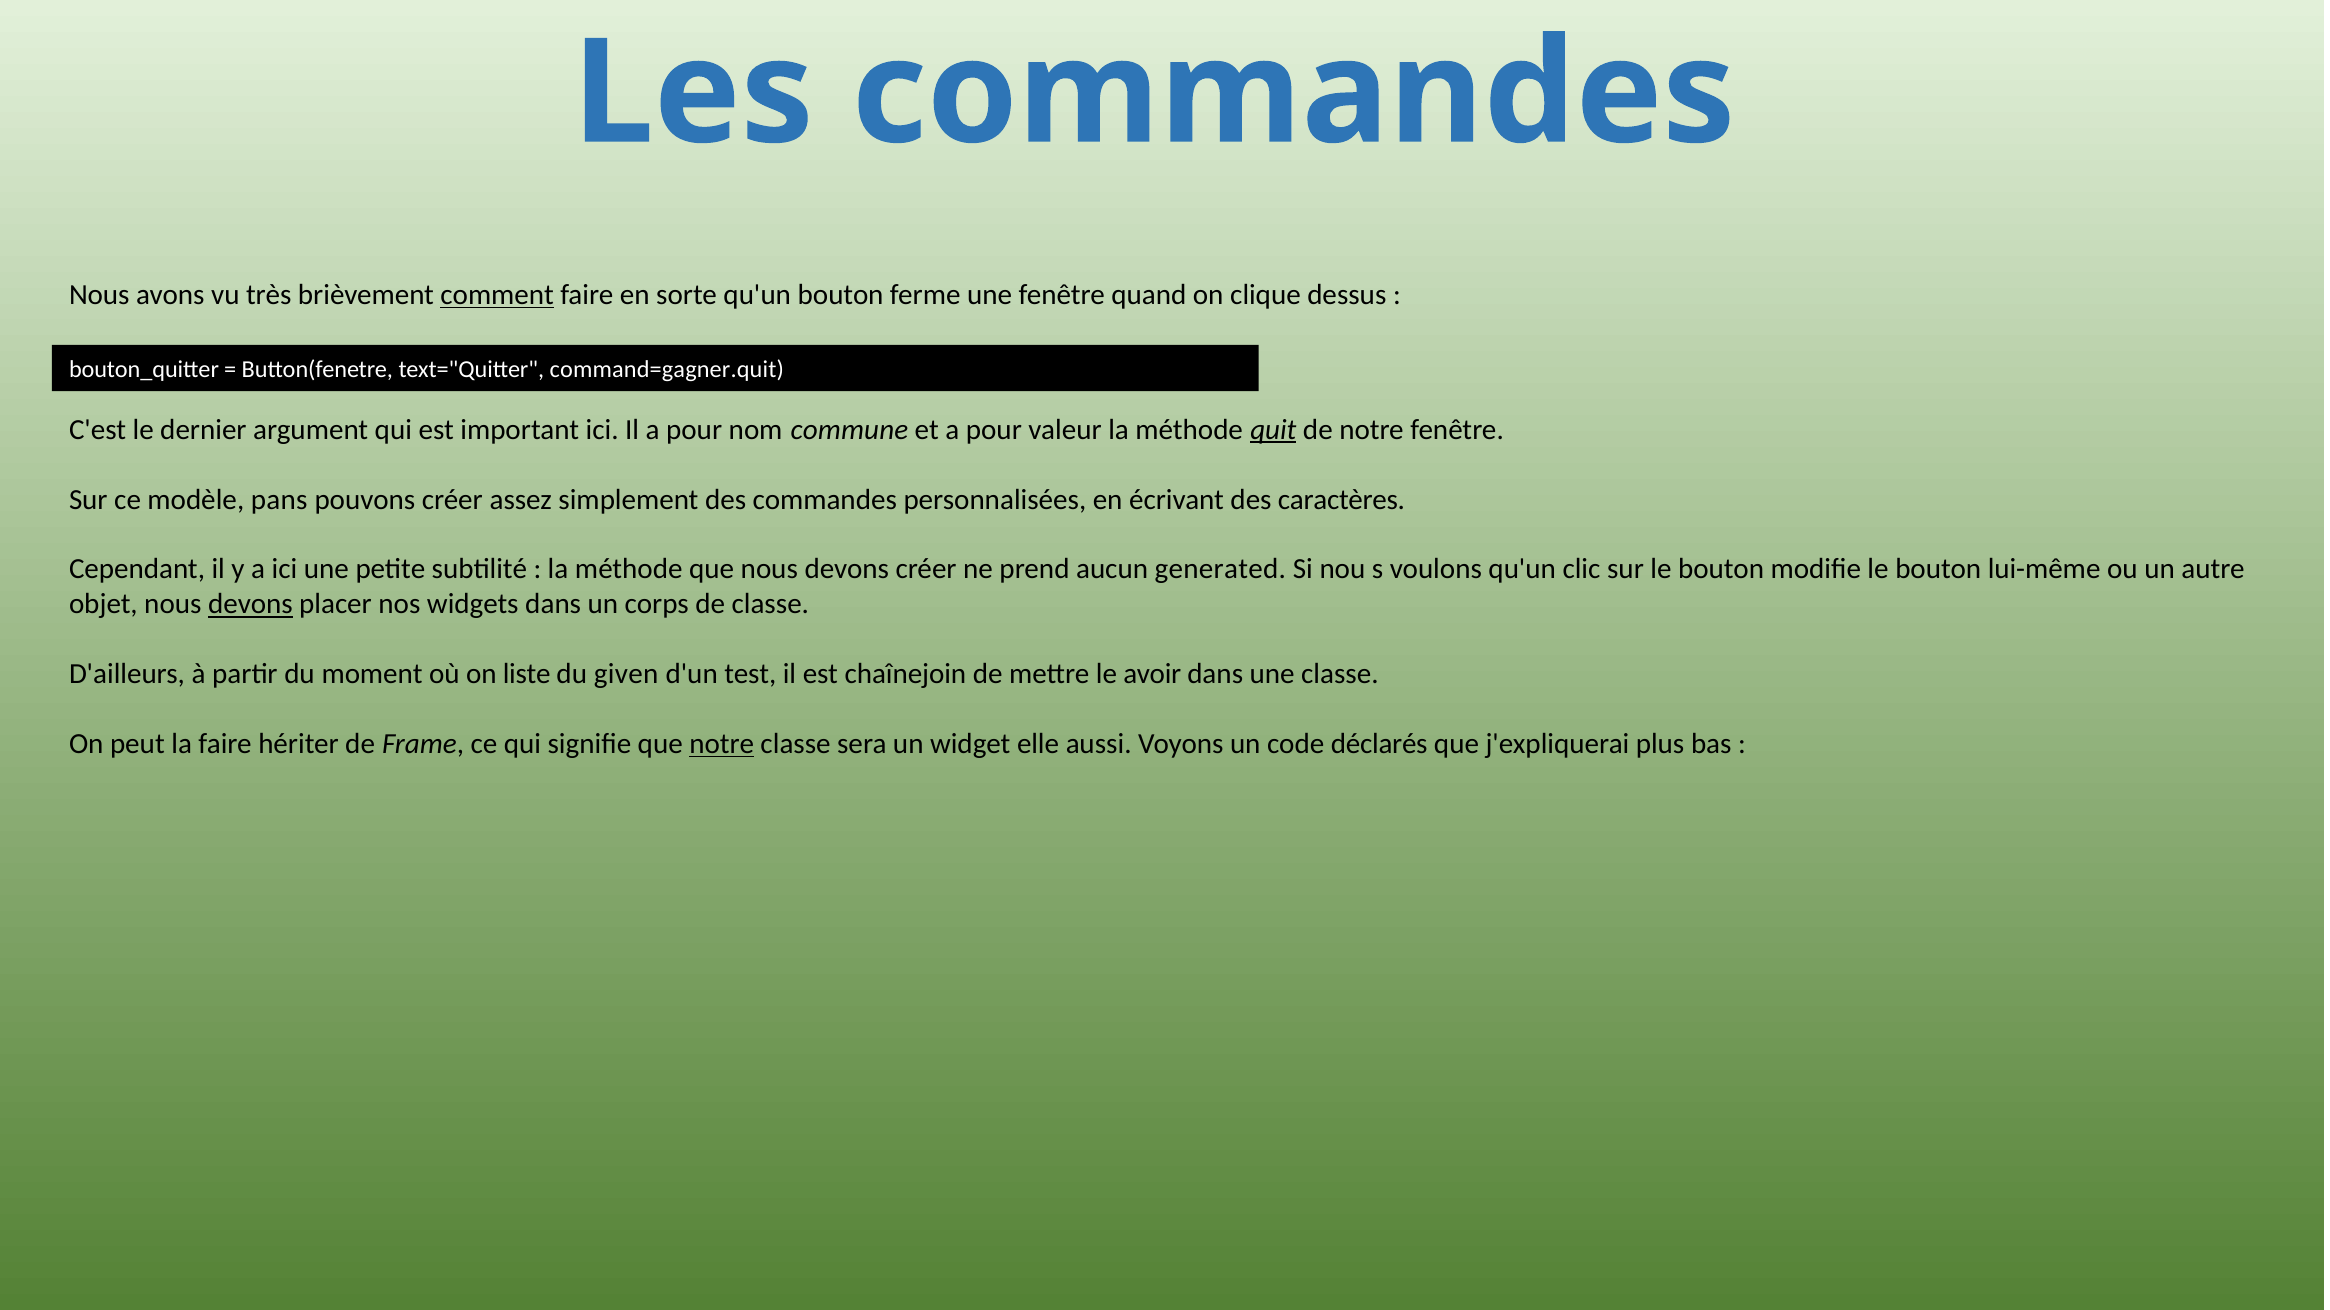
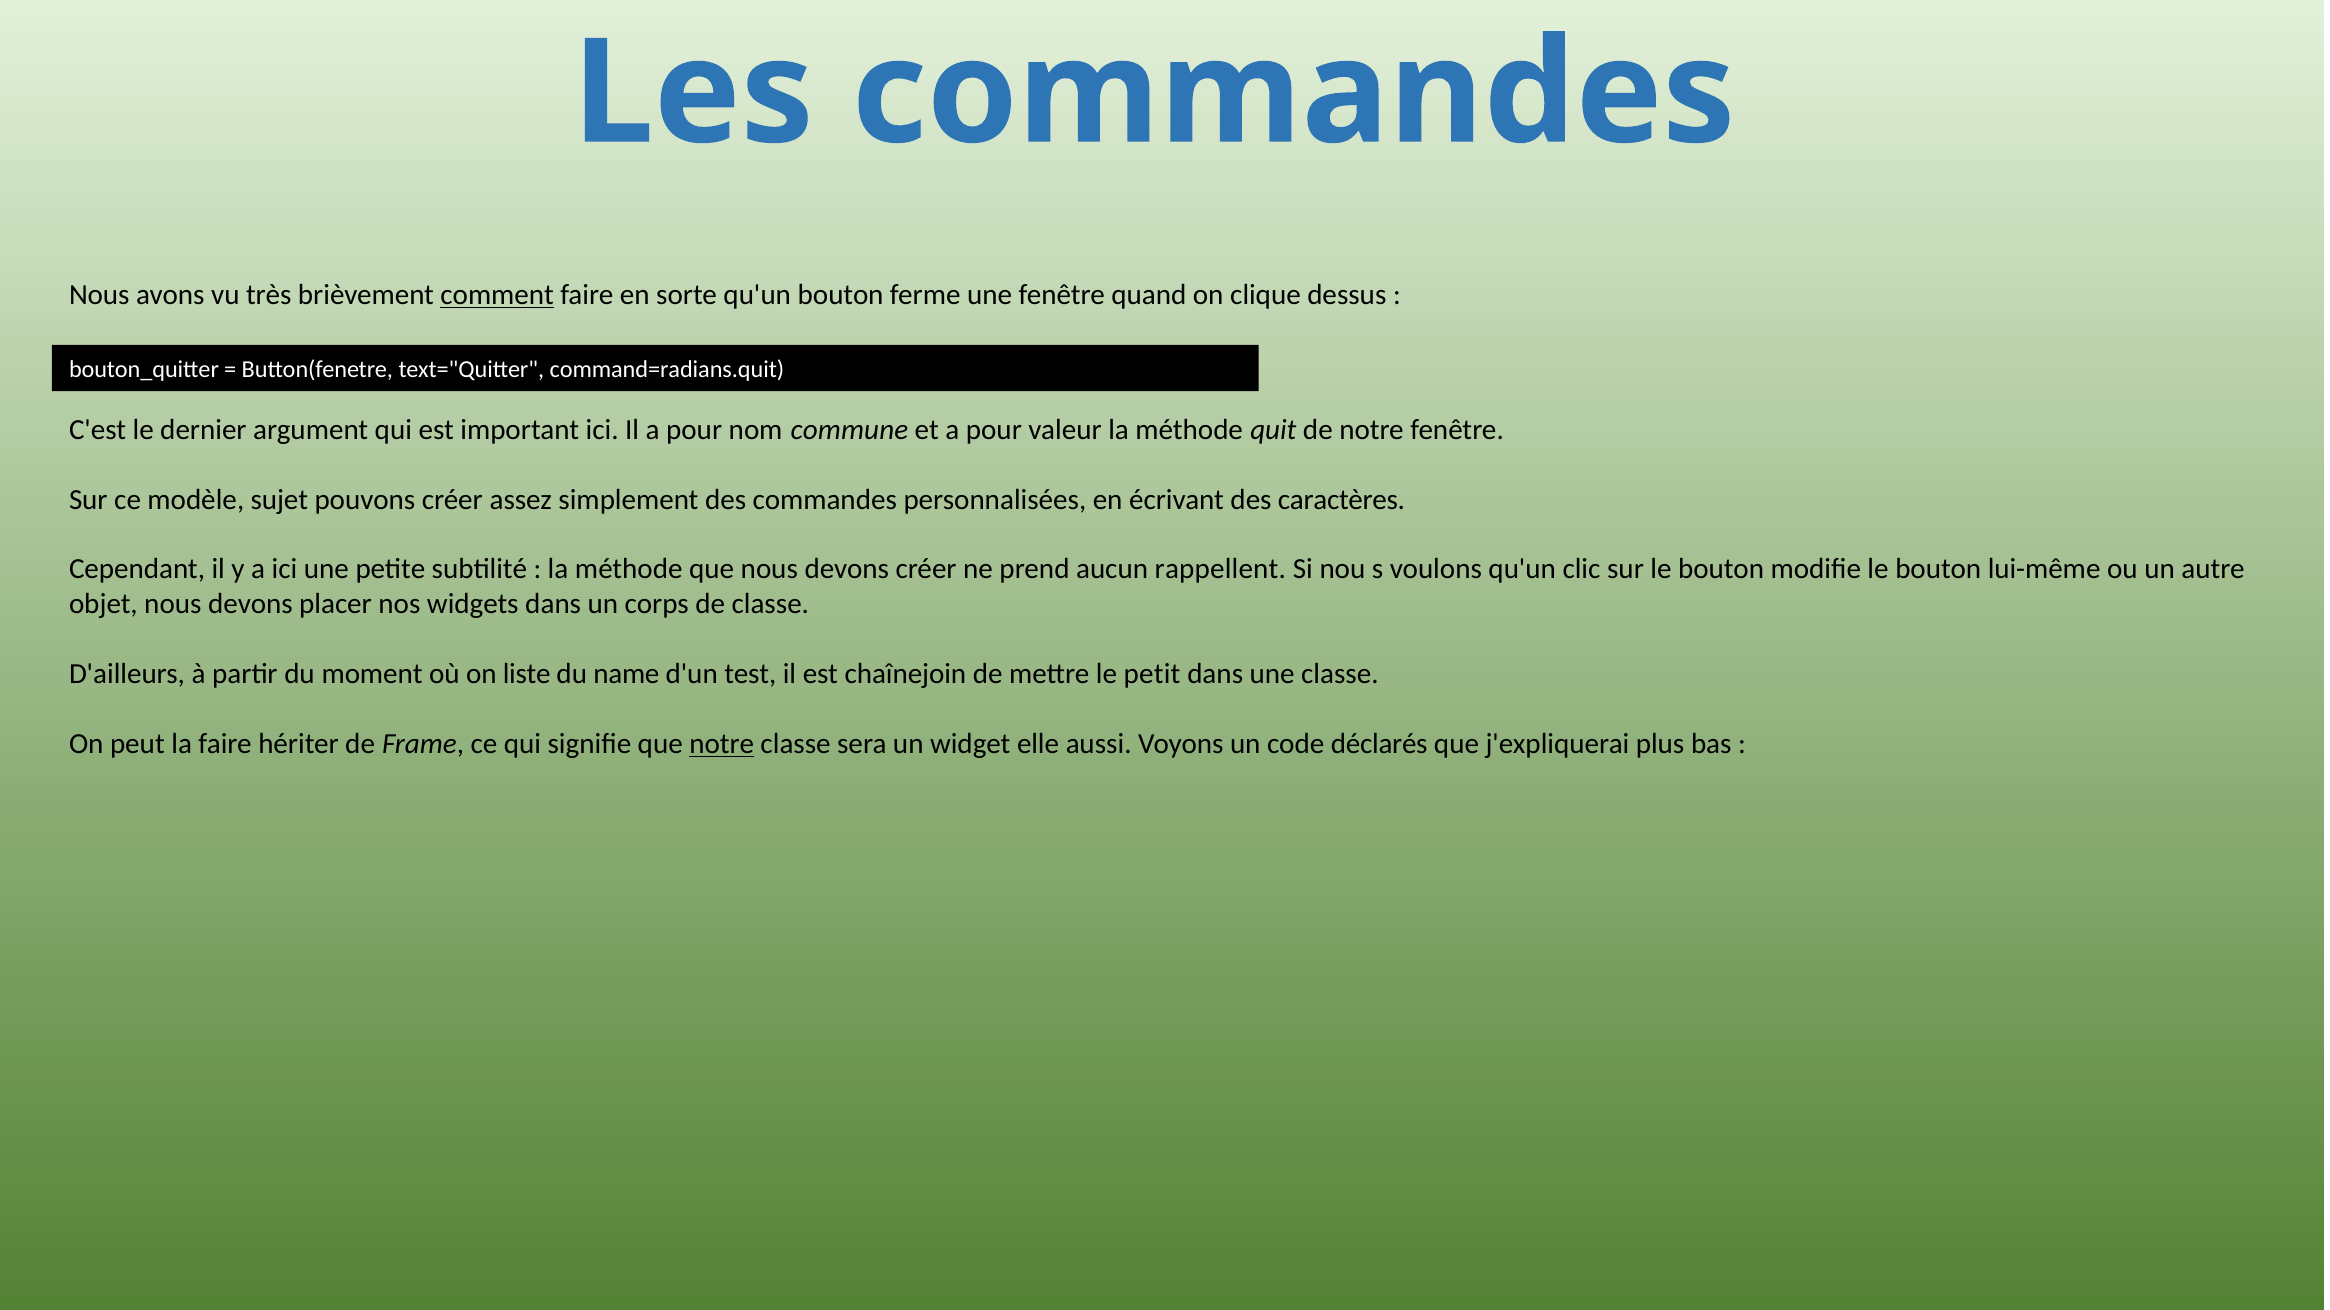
command=gagner.quit: command=gagner.quit -> command=radians.quit (667, 370)
quit underline: present -> none (1273, 430)
pans: pans -> sujet (279, 500)
generated: generated -> rappellent (1220, 570)
devons underline: present -> none (250, 605)
given: given -> name (626, 674)
avoir: avoir -> petit (1152, 674)
